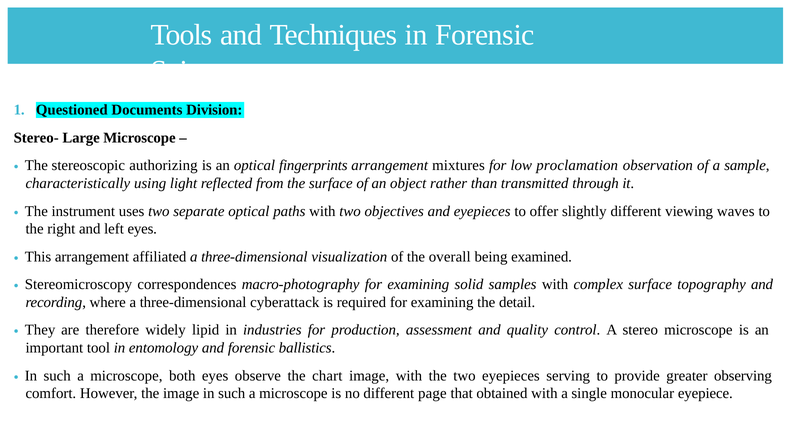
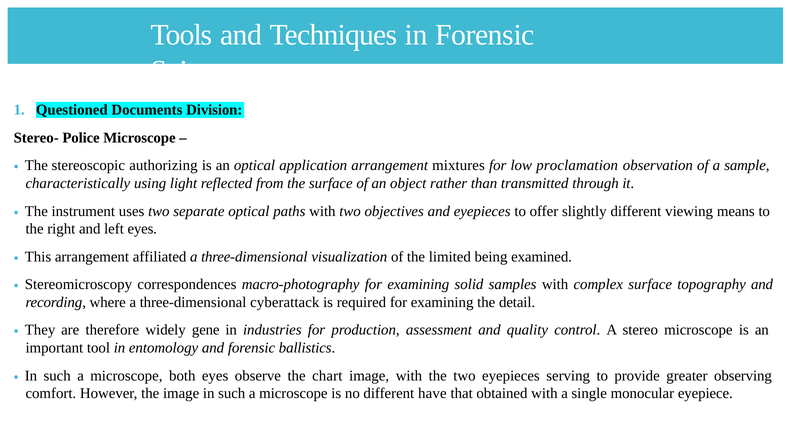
Large: Large -> Police (81, 138)
fingerprints: fingerprints -> application (313, 166)
waves: waves -> means (736, 211)
overall: overall -> limited (450, 257)
lipid: lipid -> gene (206, 330)
page: page -> have (432, 394)
